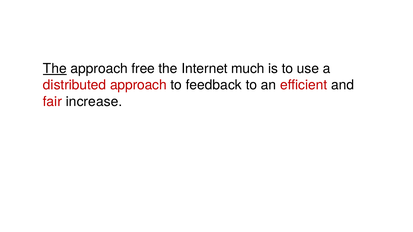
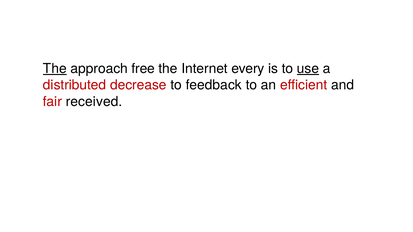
much: much -> every (248, 69)
use underline: none -> present (308, 69)
distributed approach: approach -> decrease (138, 85)
increase: increase -> received (94, 102)
